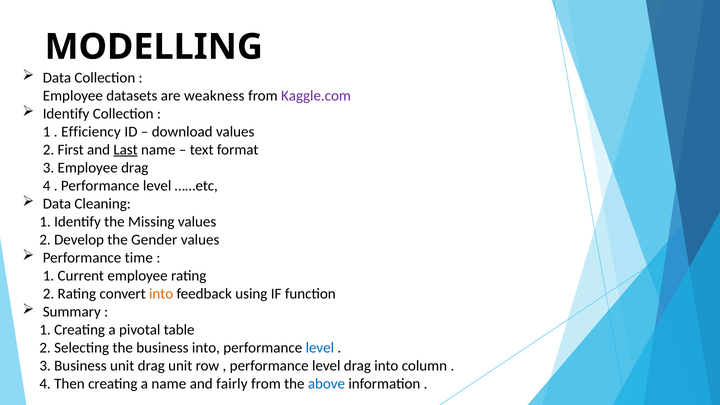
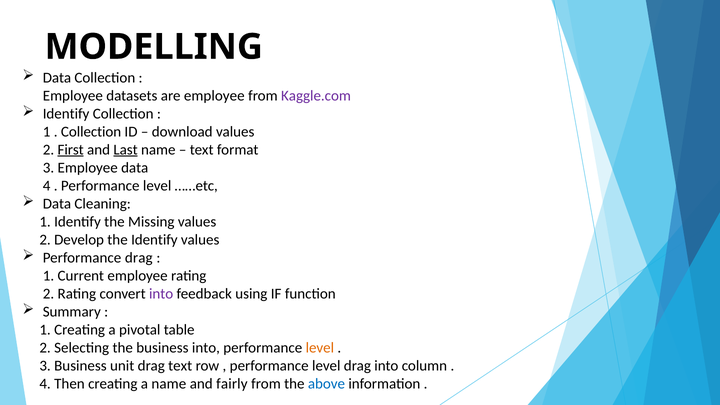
are weakness: weakness -> employee (214, 96)
Efficiency: Efficiency -> Collection (91, 132)
First underline: none -> present (71, 150)
Employee drag: drag -> data (135, 168)
the Gender: Gender -> Identify (154, 240)
Performance time: time -> drag (139, 258)
into colour: orange -> purple (161, 294)
level colour: blue -> orange (320, 348)
drag unit: unit -> text (180, 366)
